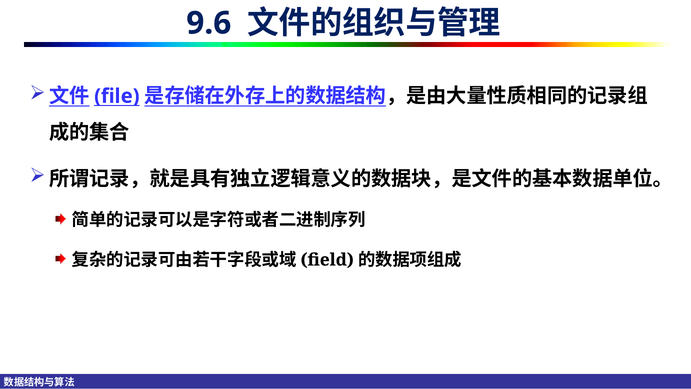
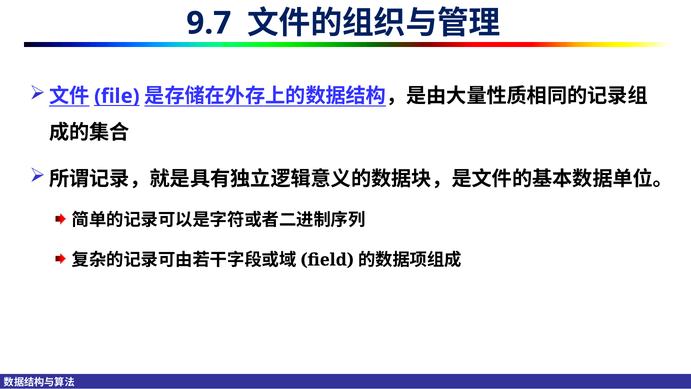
9.6: 9.6 -> 9.7 (209, 23)
